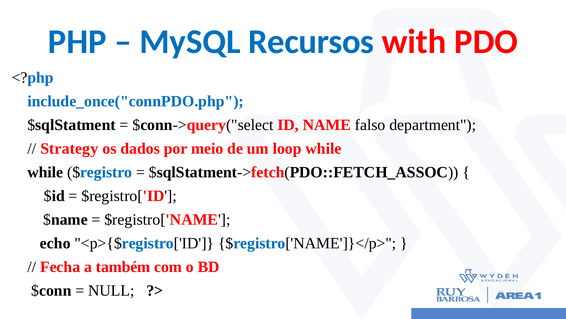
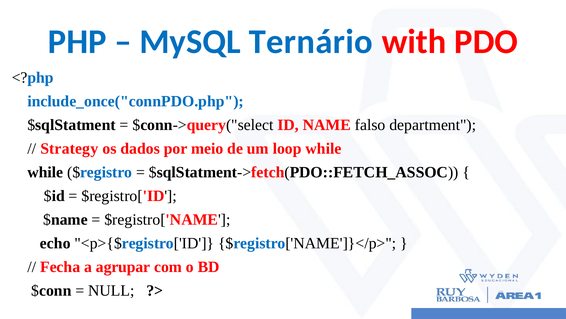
Recursos: Recursos -> Ternário (311, 42)
também: também -> agrupar (123, 266)
